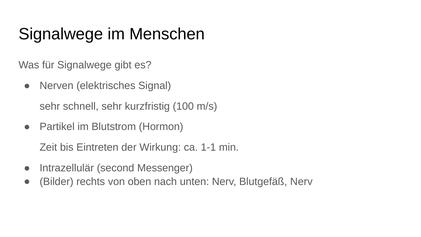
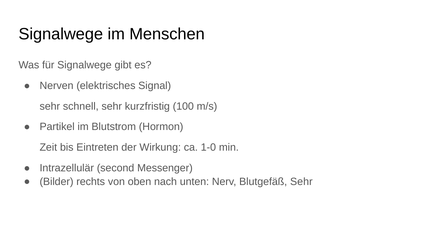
1-1: 1-1 -> 1-0 (208, 147)
Blutgefäß Nerv: Nerv -> Sehr (301, 181)
